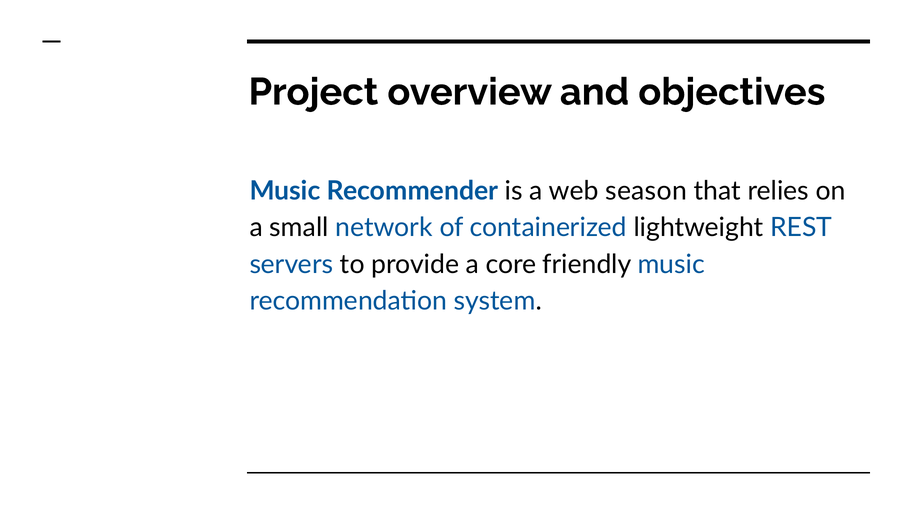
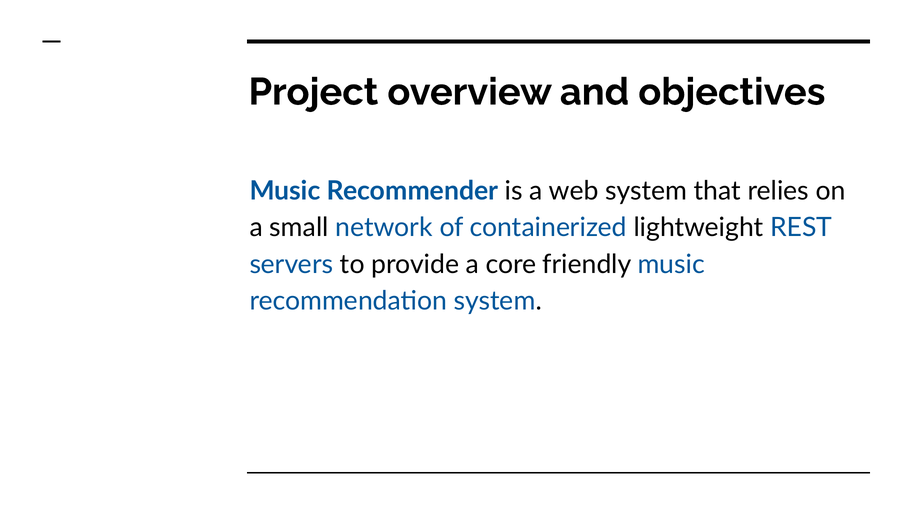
web season: season -> system (646, 191)
